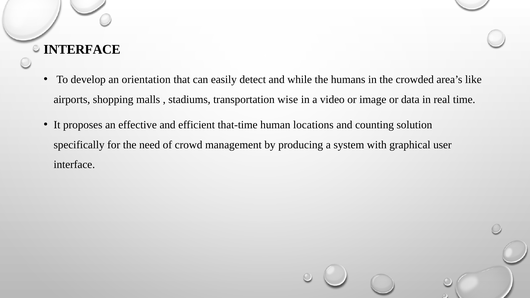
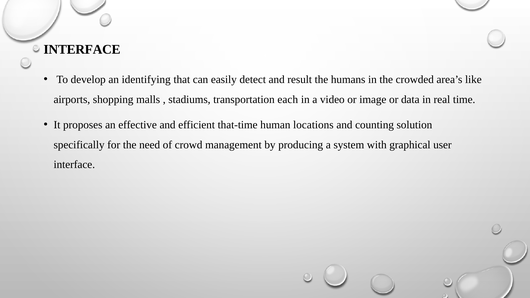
orientation: orientation -> identifying (146, 80)
while: while -> result (300, 80)
wise: wise -> each (288, 99)
